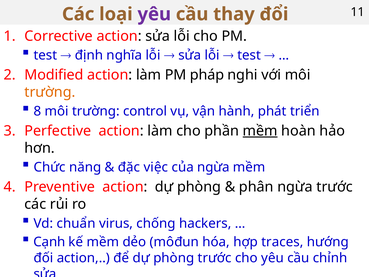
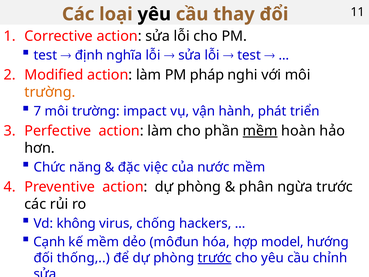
yêu colour: purple -> black (154, 14)
8: 8 -> 7 (37, 111)
control: control -> impact (145, 111)
của ngừa: ngừa -> nước (213, 167)
chuẩn: chuẩn -> không (76, 223)
traces: traces -> model (283, 242)
đối action: action -> thống (83, 258)
trước underline: none -> present (215, 258)
